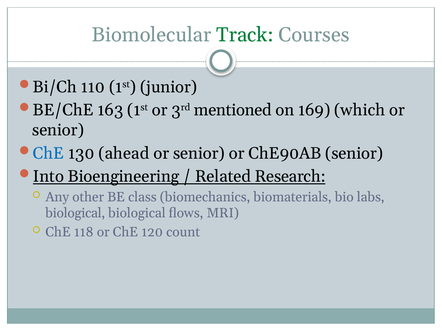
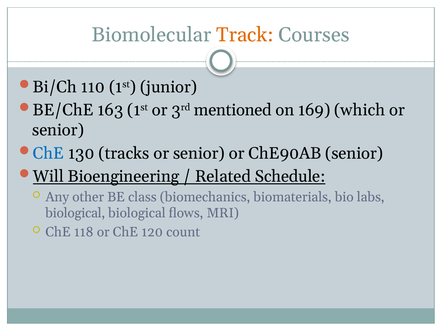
Track colour: green -> orange (245, 35)
ahead: ahead -> tracks (124, 153)
Into: Into -> Will (48, 177)
Research: Research -> Schedule (290, 177)
